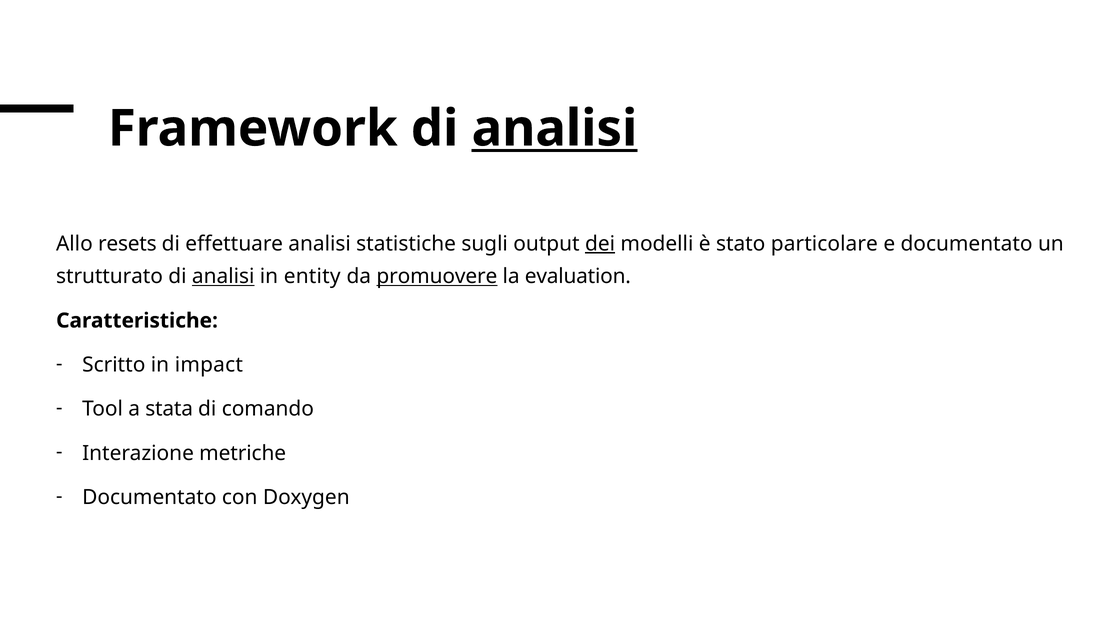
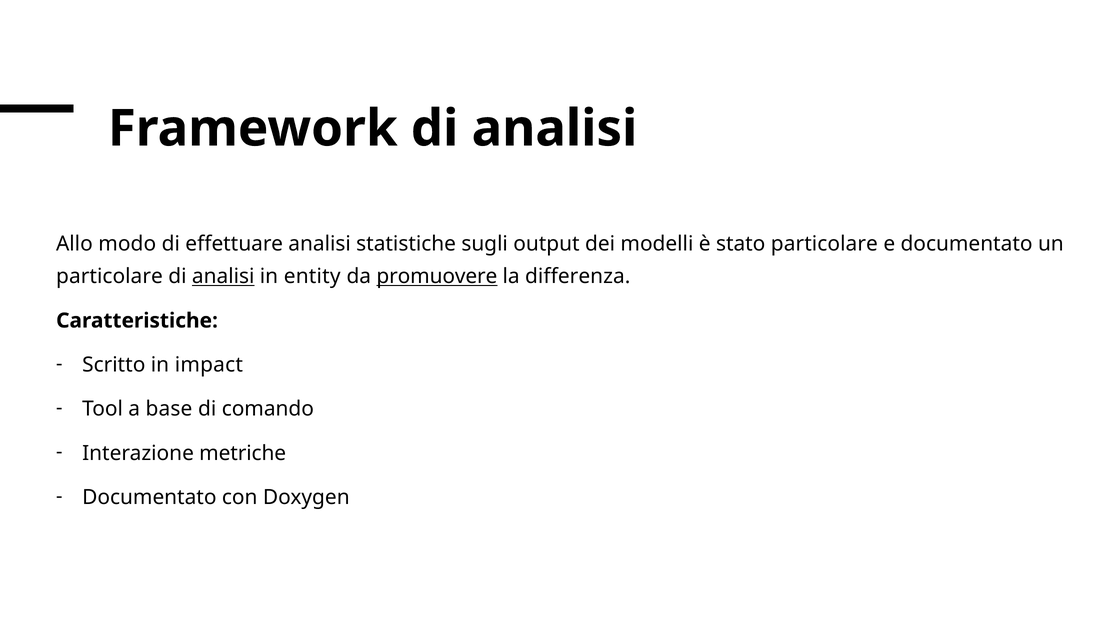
analisi underline: present -> none (554, 129)
resets: resets -> modo (127, 244)
dei underline: present -> none (600, 244)
strutturato: strutturato -> particolare (109, 276)
evaluation: evaluation -> differenza (578, 276)
stata: stata -> base (169, 409)
